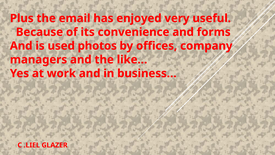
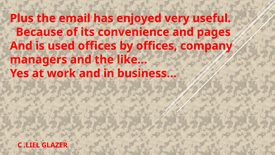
forms: forms -> pages (214, 32)
used photos: photos -> offices (97, 46)
